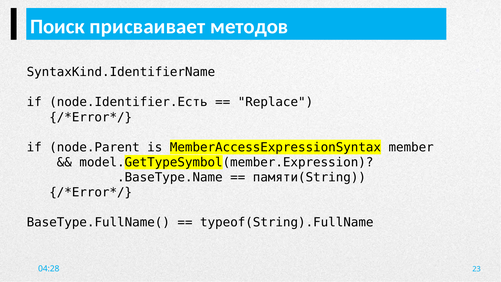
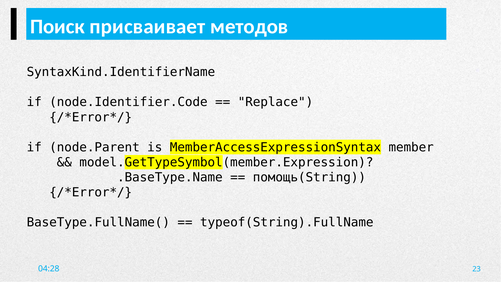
node.Identifier.Есть: node.Identifier.Есть -> node.Identifier.Code (128, 102)
памяти(String: памяти(String -> помощь(String (309, 177)
